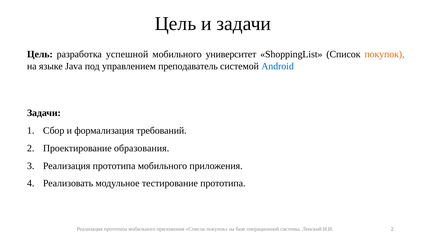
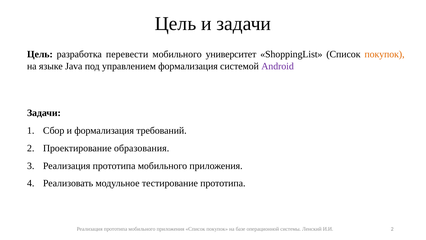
успешной: успешной -> перевести (127, 54)
управлением преподаватель: преподаватель -> формализация (188, 66)
Android colour: blue -> purple (278, 66)
